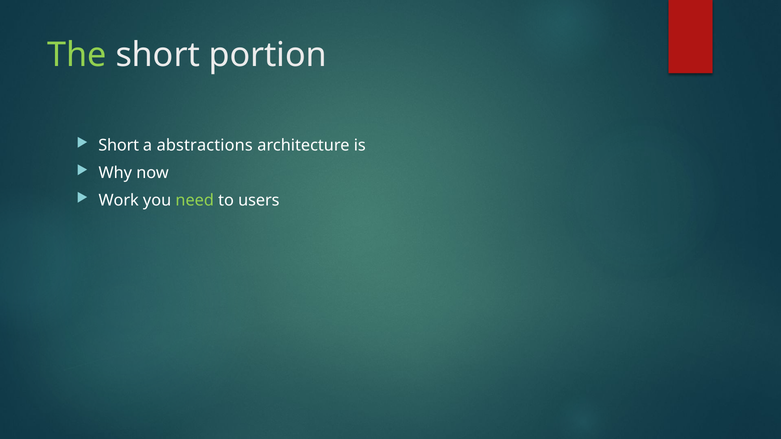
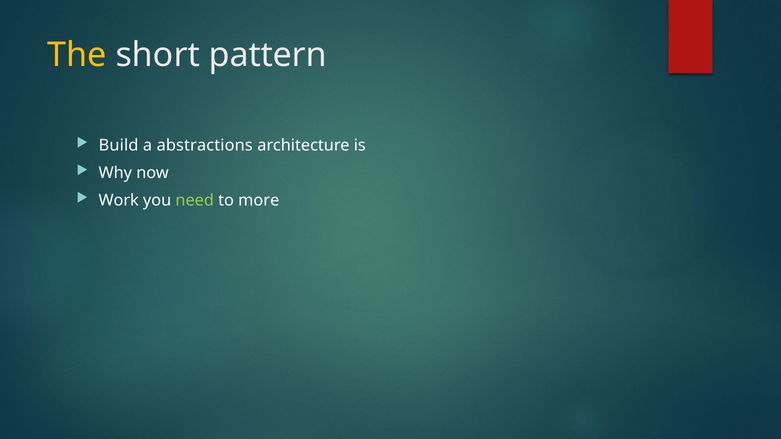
The colour: light green -> yellow (77, 55)
portion: portion -> pattern (268, 55)
Short: Short -> Build (119, 145)
users: users -> more (259, 201)
